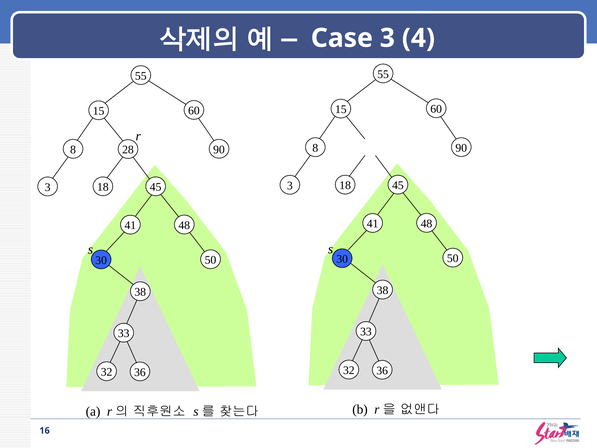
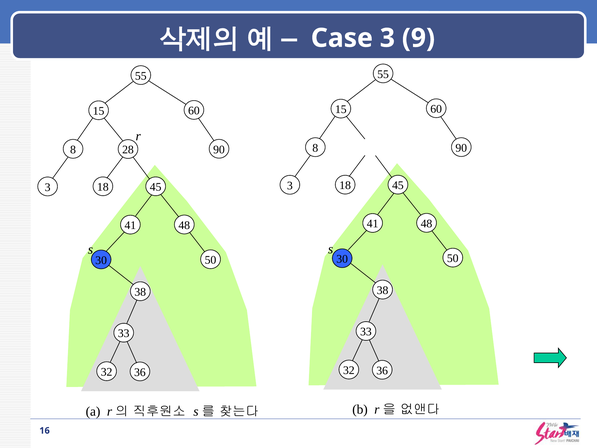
4: 4 -> 9 (418, 38)
